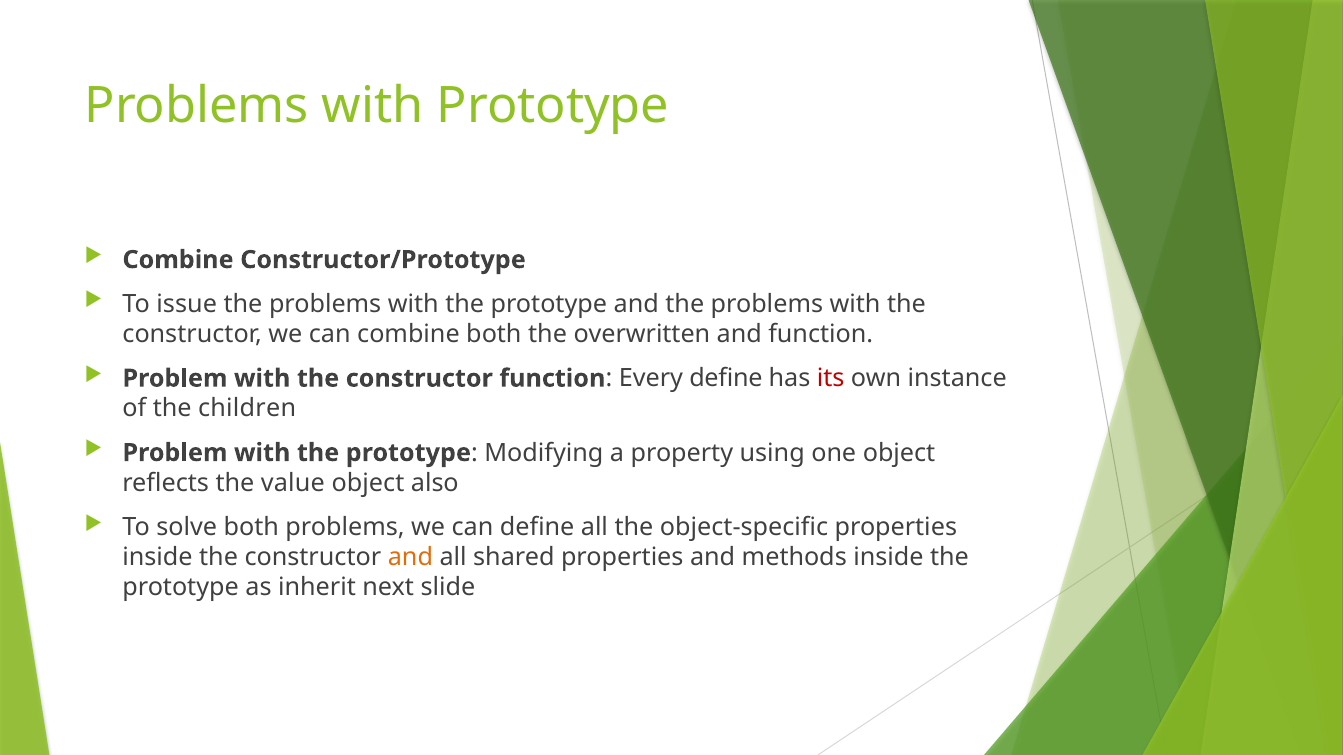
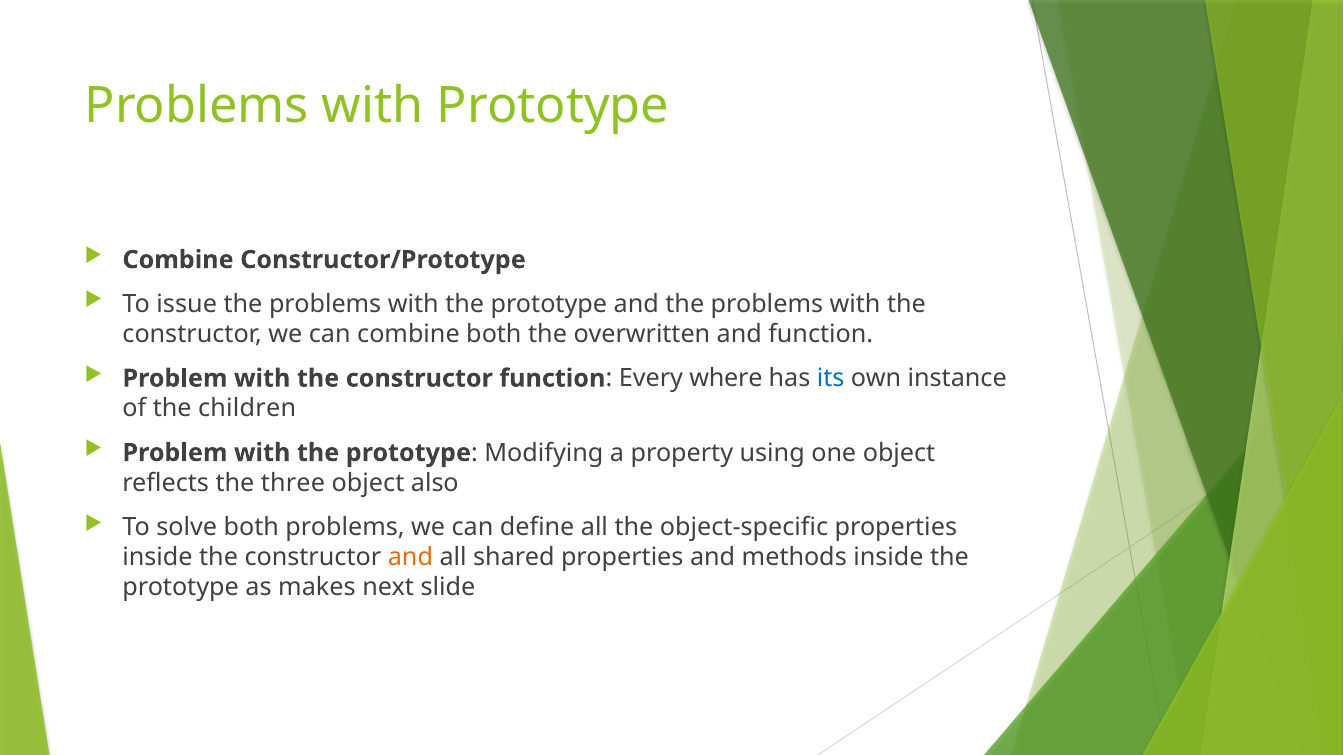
Every define: define -> where (726, 379)
its colour: red -> blue (831, 379)
value: value -> three (293, 483)
inherit: inherit -> makes (317, 588)
